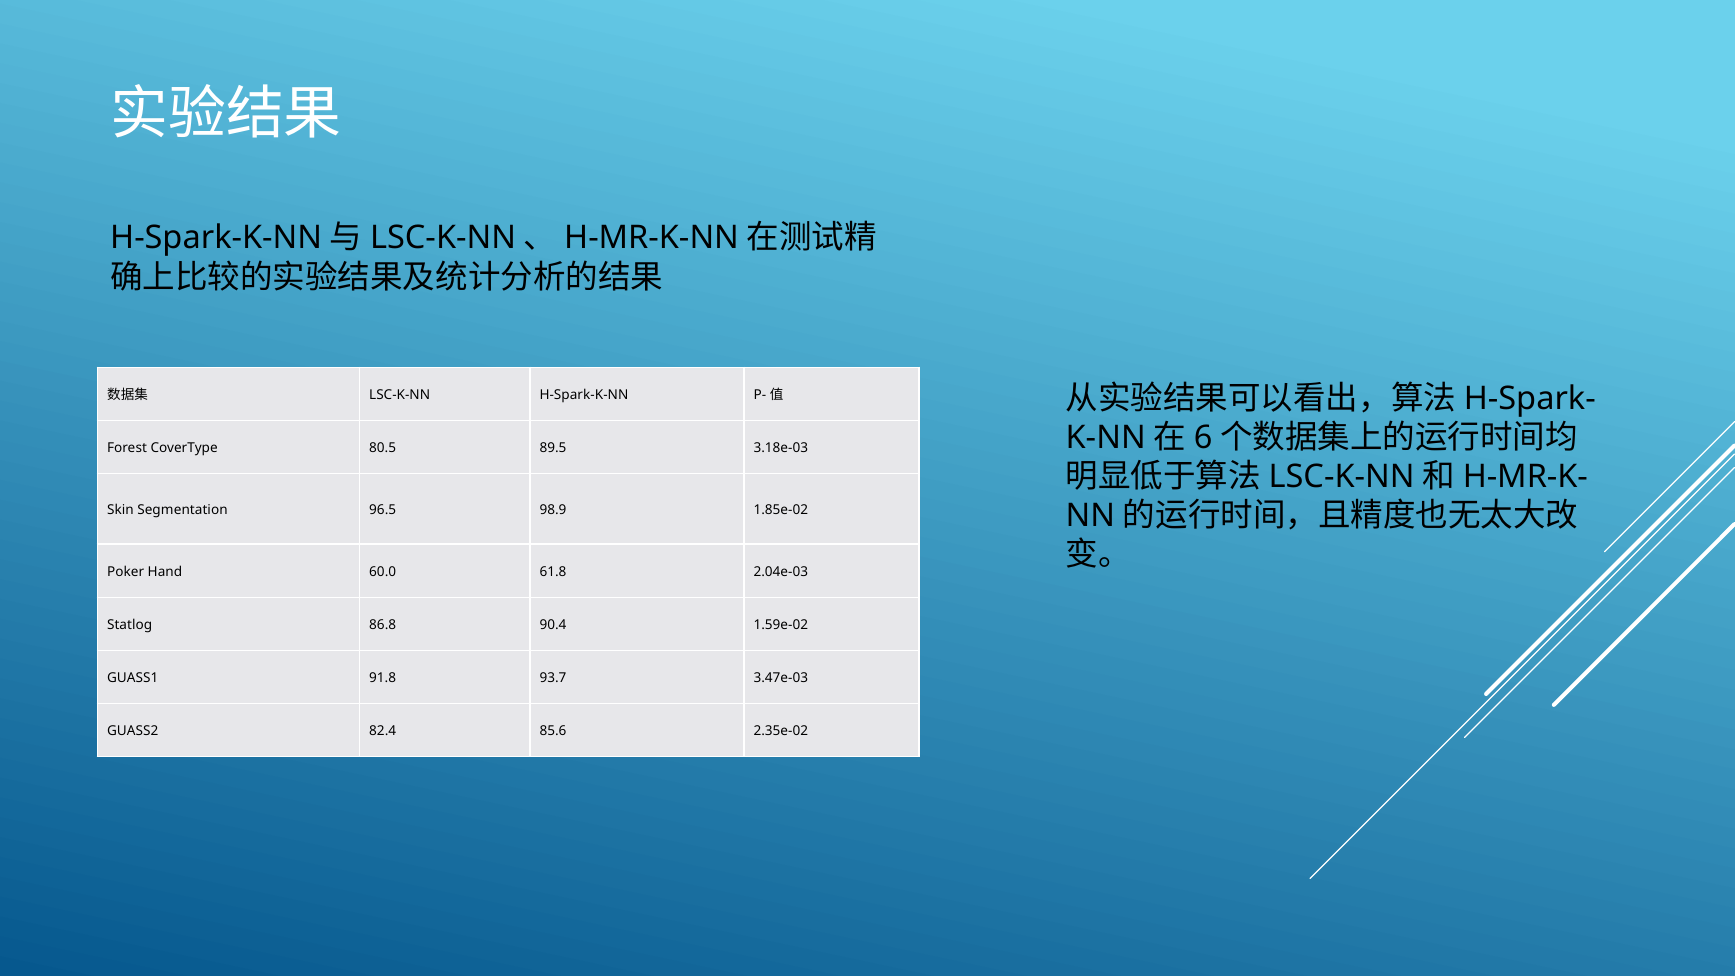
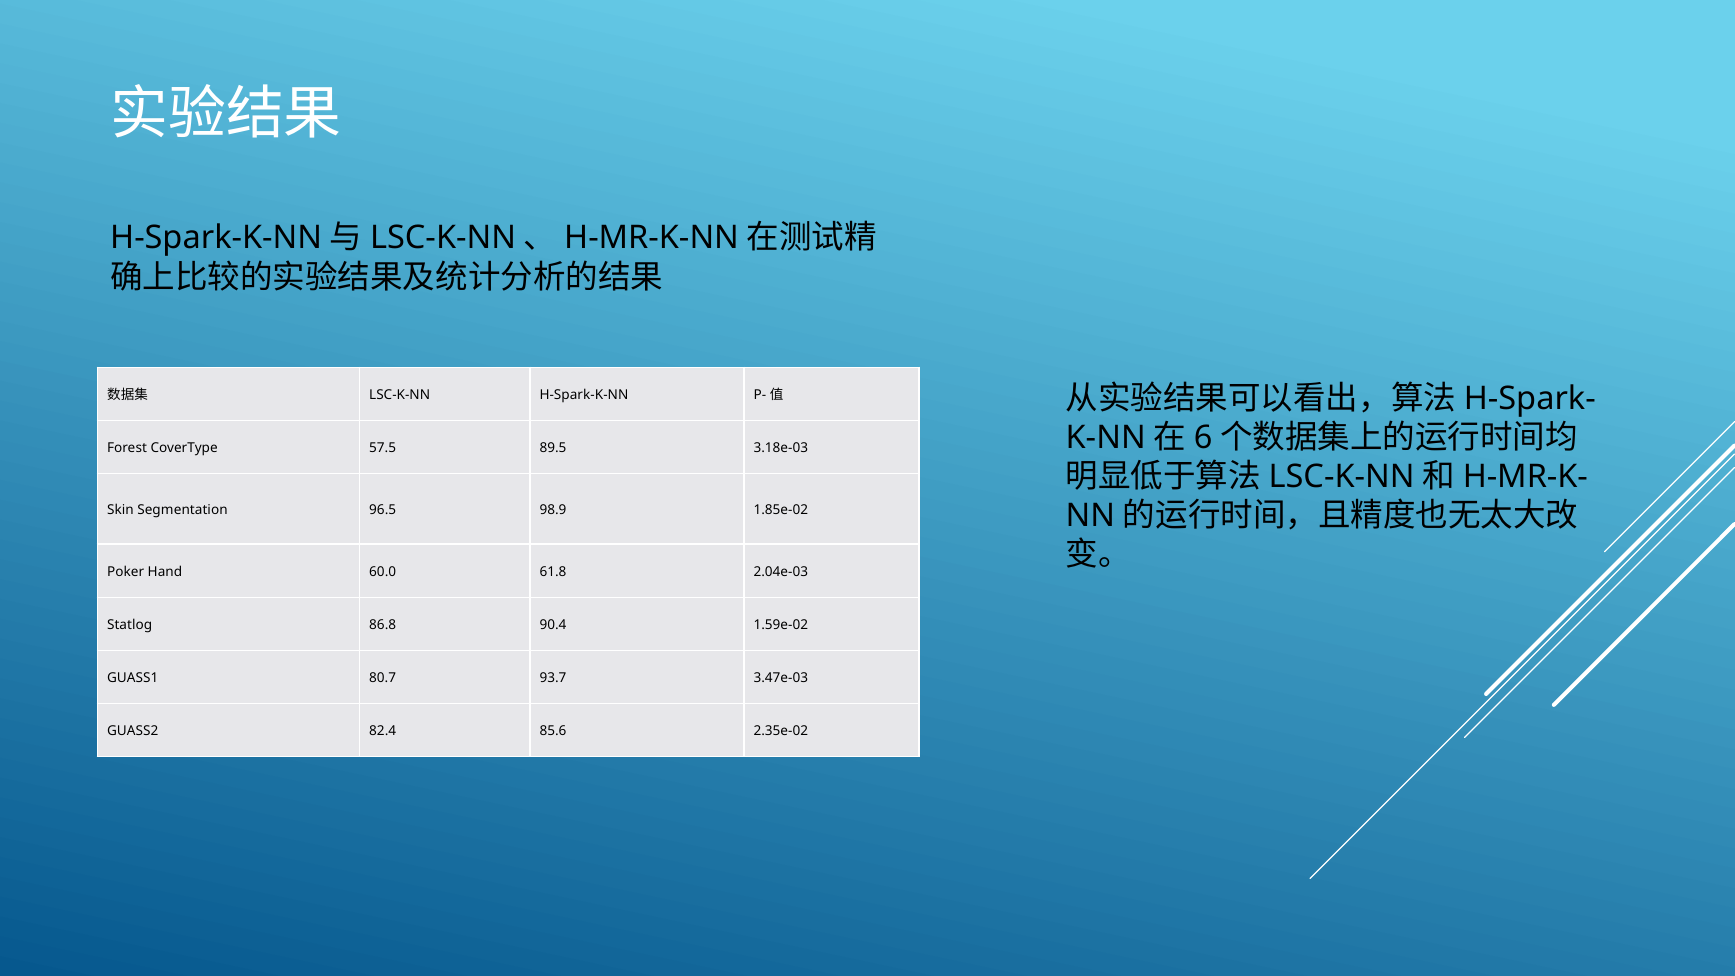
80.5: 80.5 -> 57.5 (383, 448)
91.8: 91.8 -> 80.7 (383, 678)
